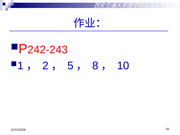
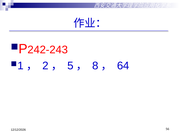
10: 10 -> 64 (123, 66)
